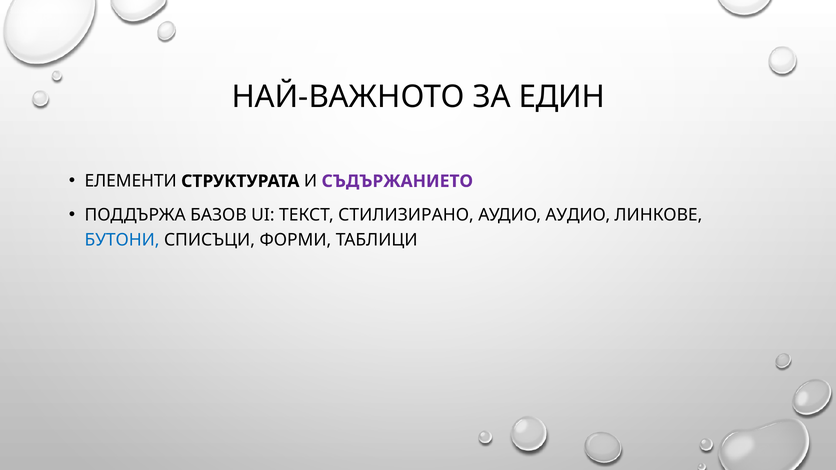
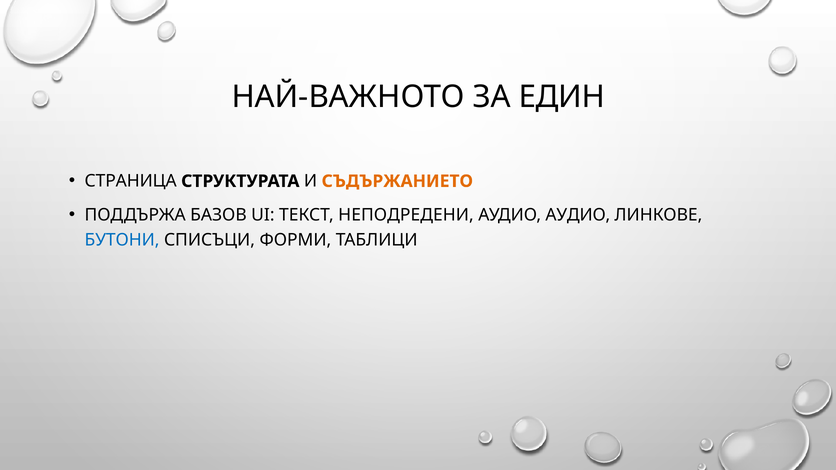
ЕЛЕМЕНТИ: ЕЛЕМЕНТИ -> СТРАНИЦА (131, 181)
СЪДЪРЖАНИЕТО colour: purple -> orange (397, 181)
СТИЛИЗИРАНО: СТИЛИЗИРАНО -> НЕПОДРЕДЕНИ (406, 215)
